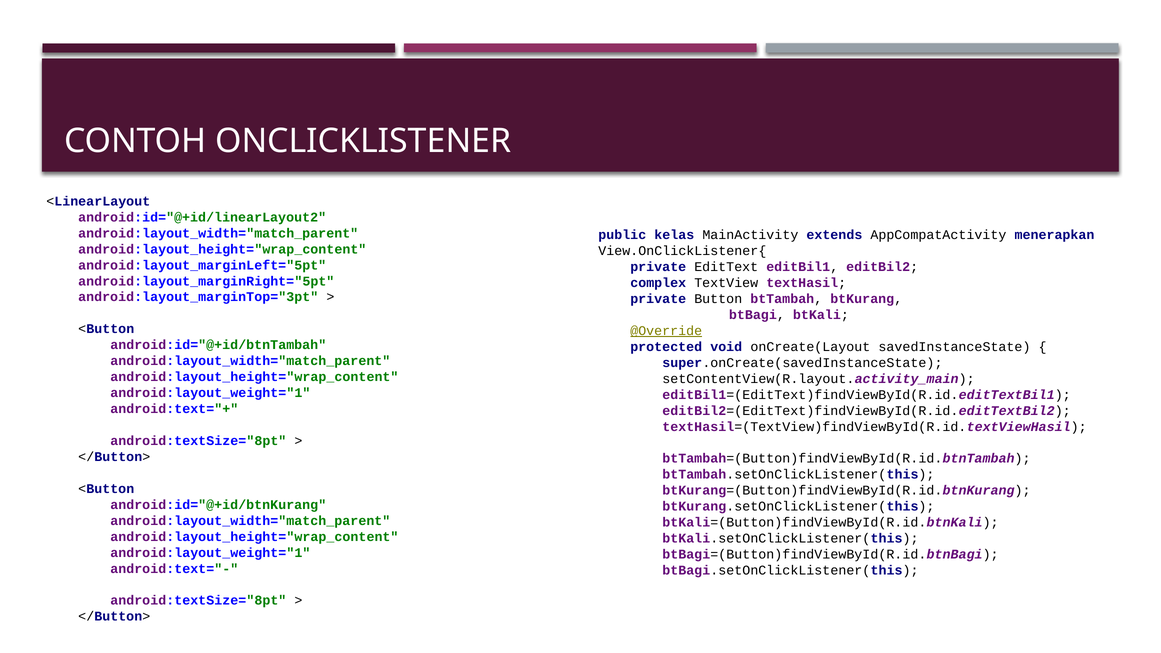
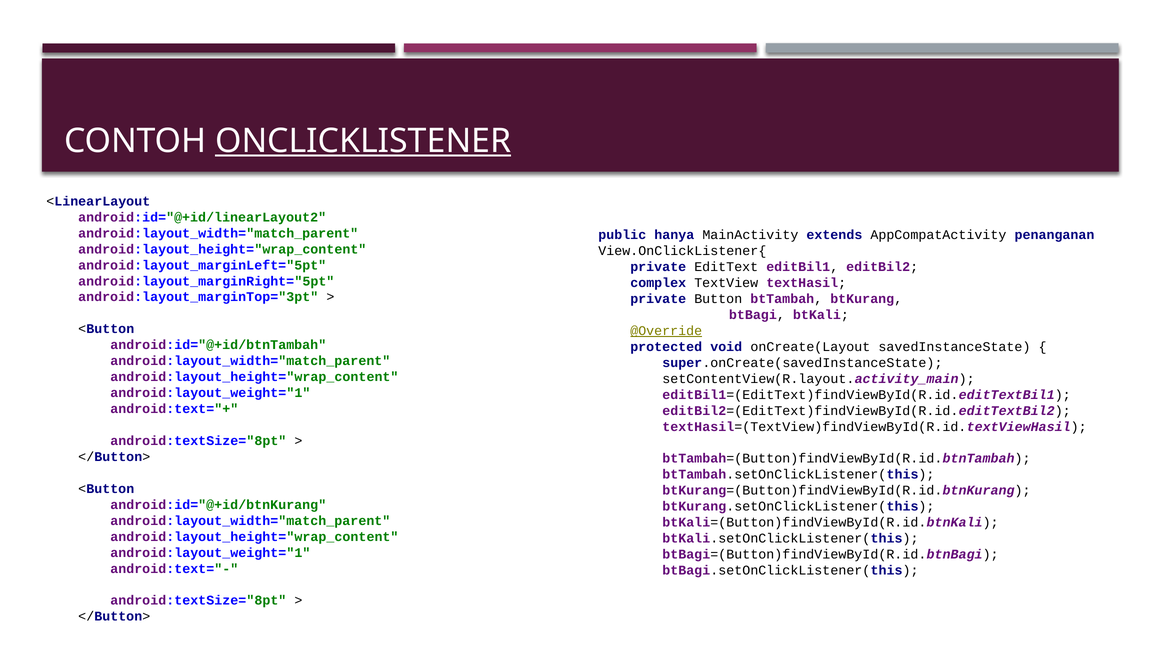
ONCLICKLISTENER underline: none -> present (363, 141)
kelas: kelas -> hanya (674, 235)
menerapkan: menerapkan -> penanganan (1055, 235)
